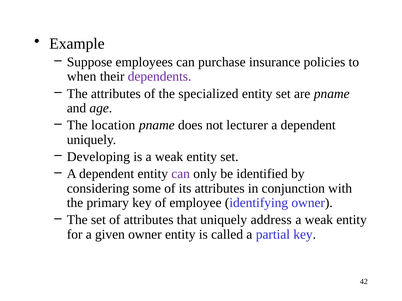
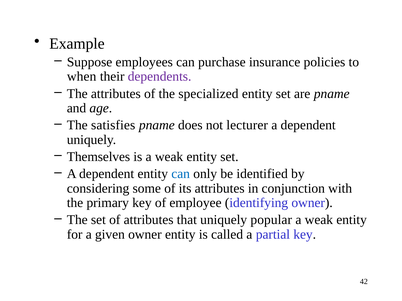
location: location -> satisfies (113, 125)
Developing: Developing -> Themselves (98, 157)
can colour: purple -> blue (181, 174)
address: address -> popular (271, 220)
